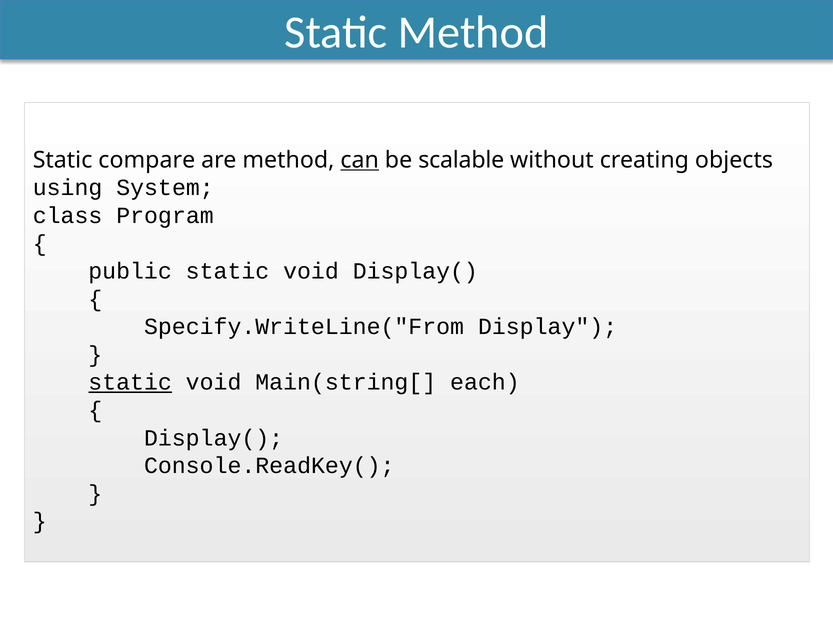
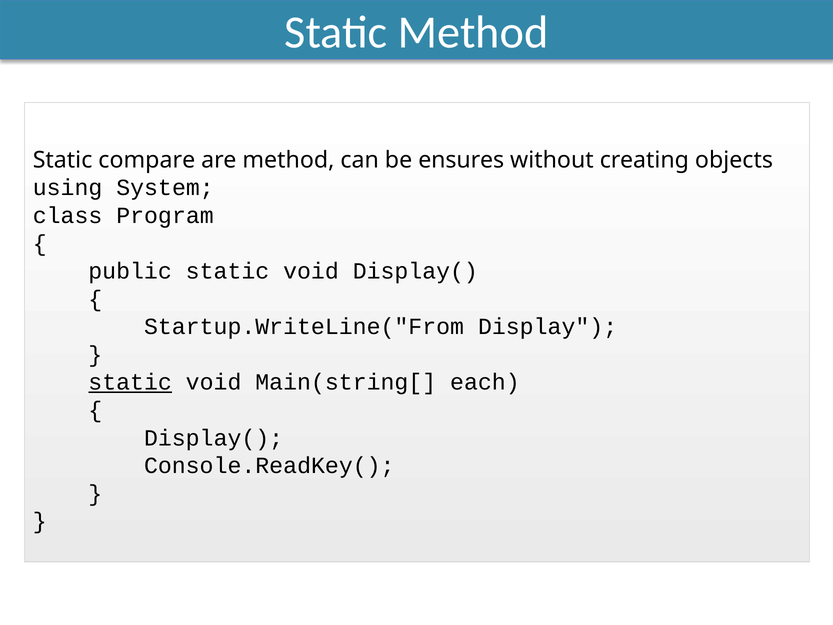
can underline: present -> none (360, 160)
scalable: scalable -> ensures (461, 160)
Specify.WriteLine("From: Specify.WriteLine("From -> Startup.WriteLine("From (304, 327)
